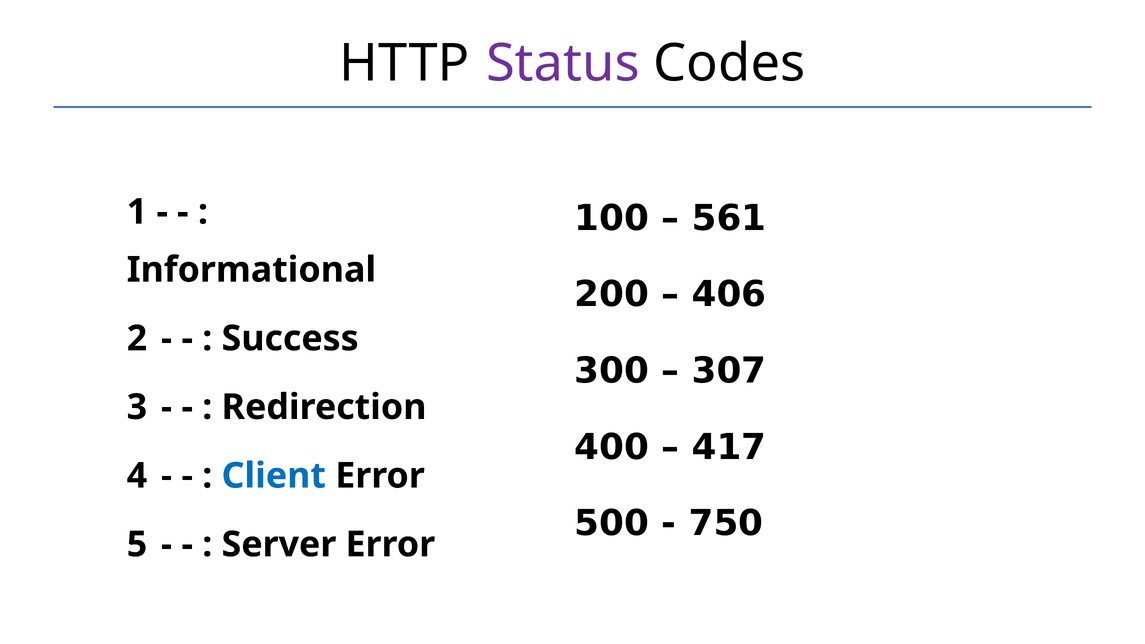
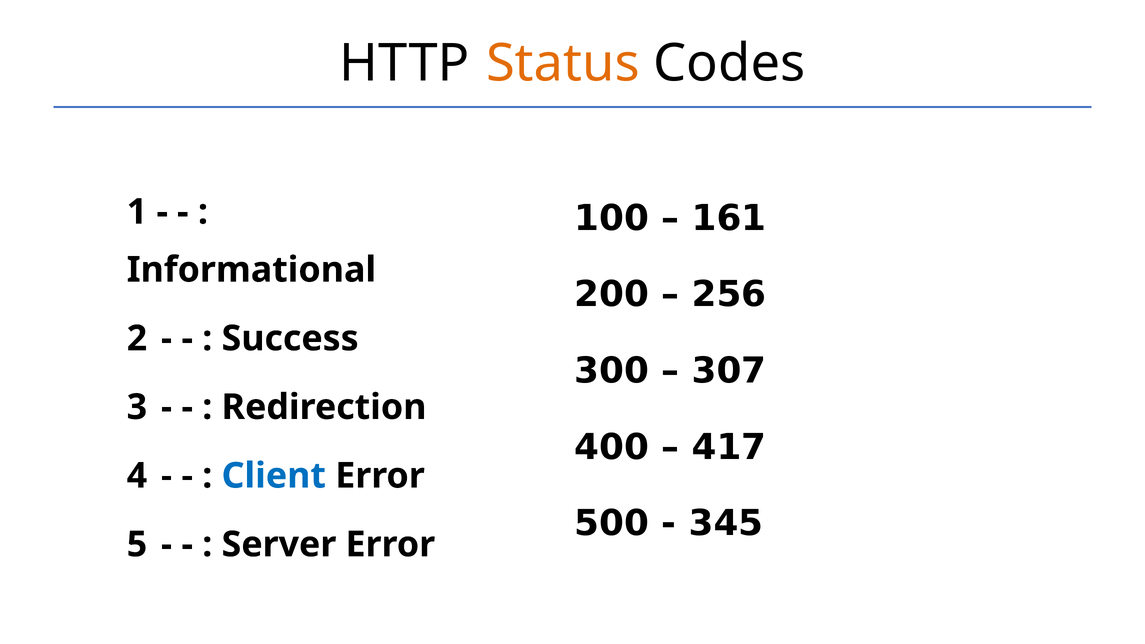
Status colour: purple -> orange (563, 64)
561: 561 -> 161 (729, 218)
406: 406 -> 256 (729, 295)
750: 750 -> 345 (726, 524)
